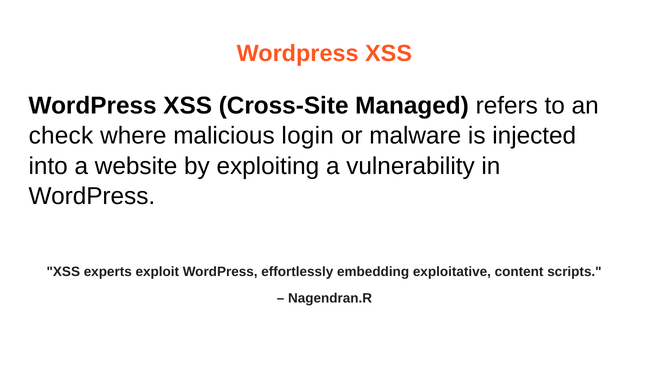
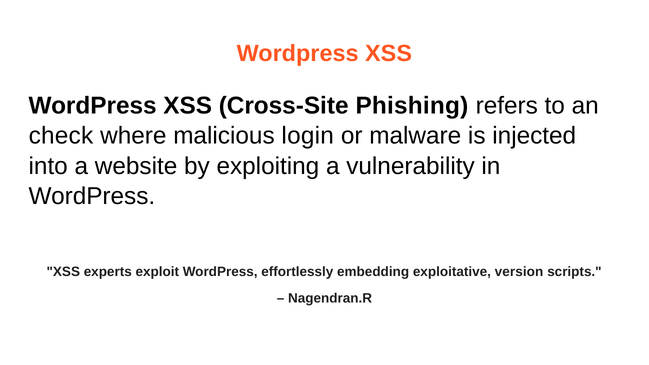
Managed: Managed -> Phishing (412, 106)
content: content -> version (519, 272)
